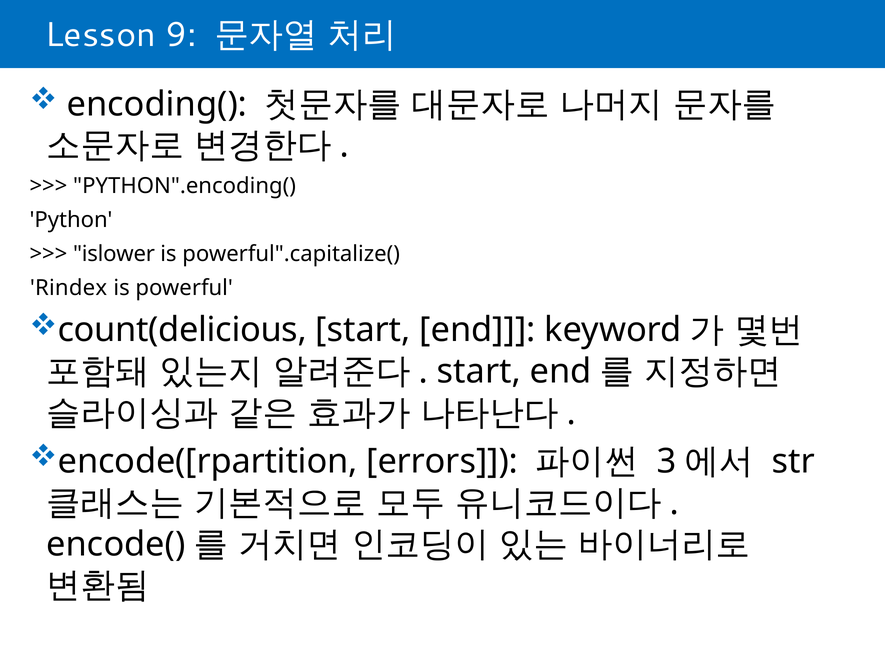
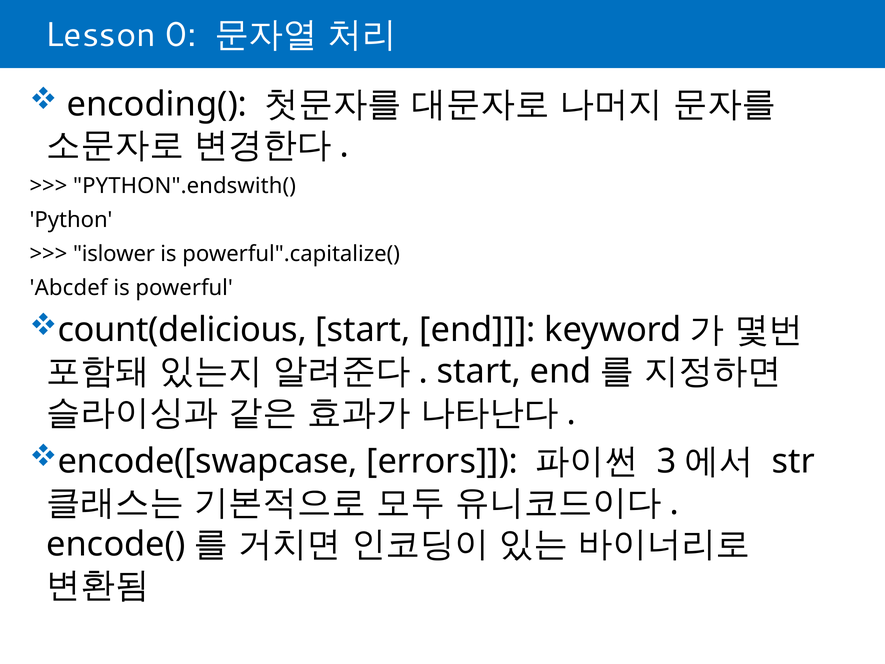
9: 9 -> 0 (181, 35)
PYTHON".encoding(: PYTHON".encoding( -> PYTHON".endswith( (185, 186)
Rindex: Rindex -> Abcdef (69, 288)
encode([rpartition: encode([rpartition -> encode([swapcase (208, 461)
